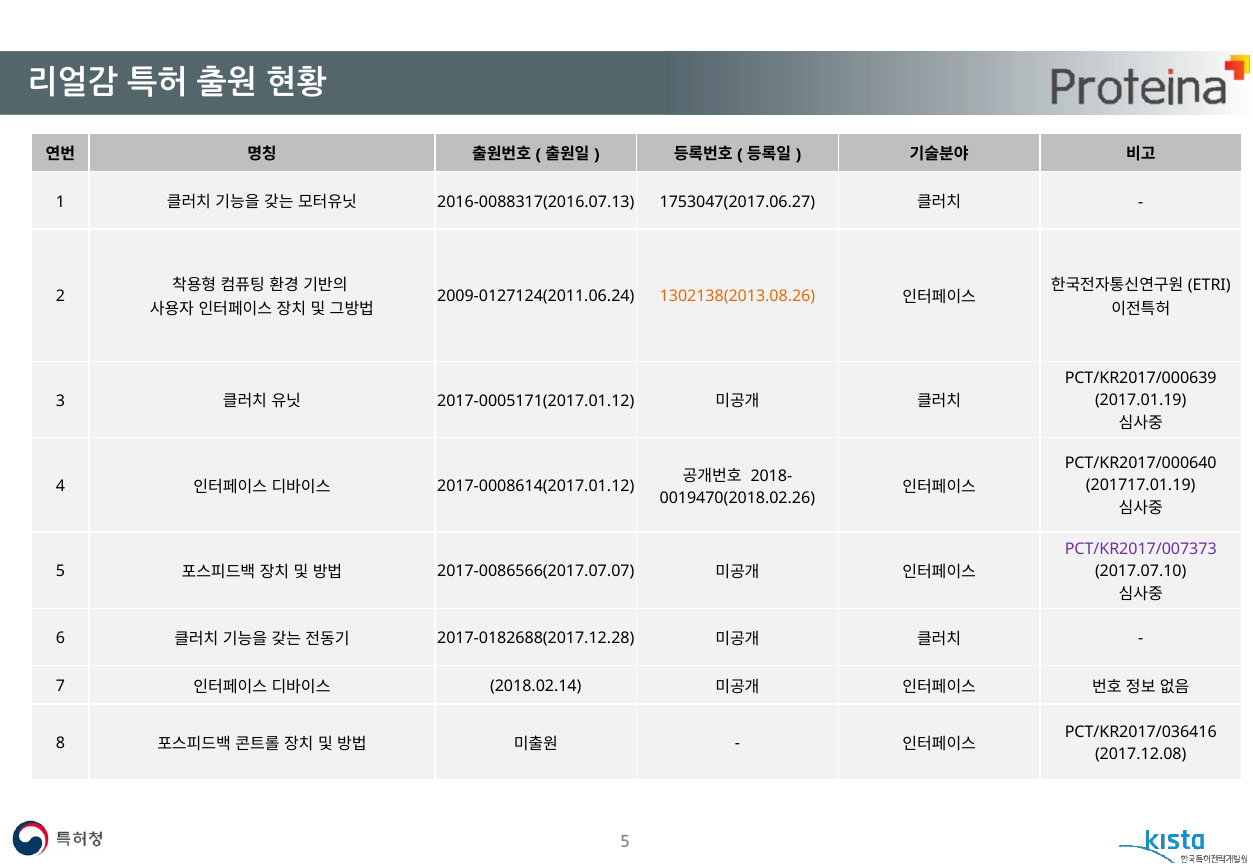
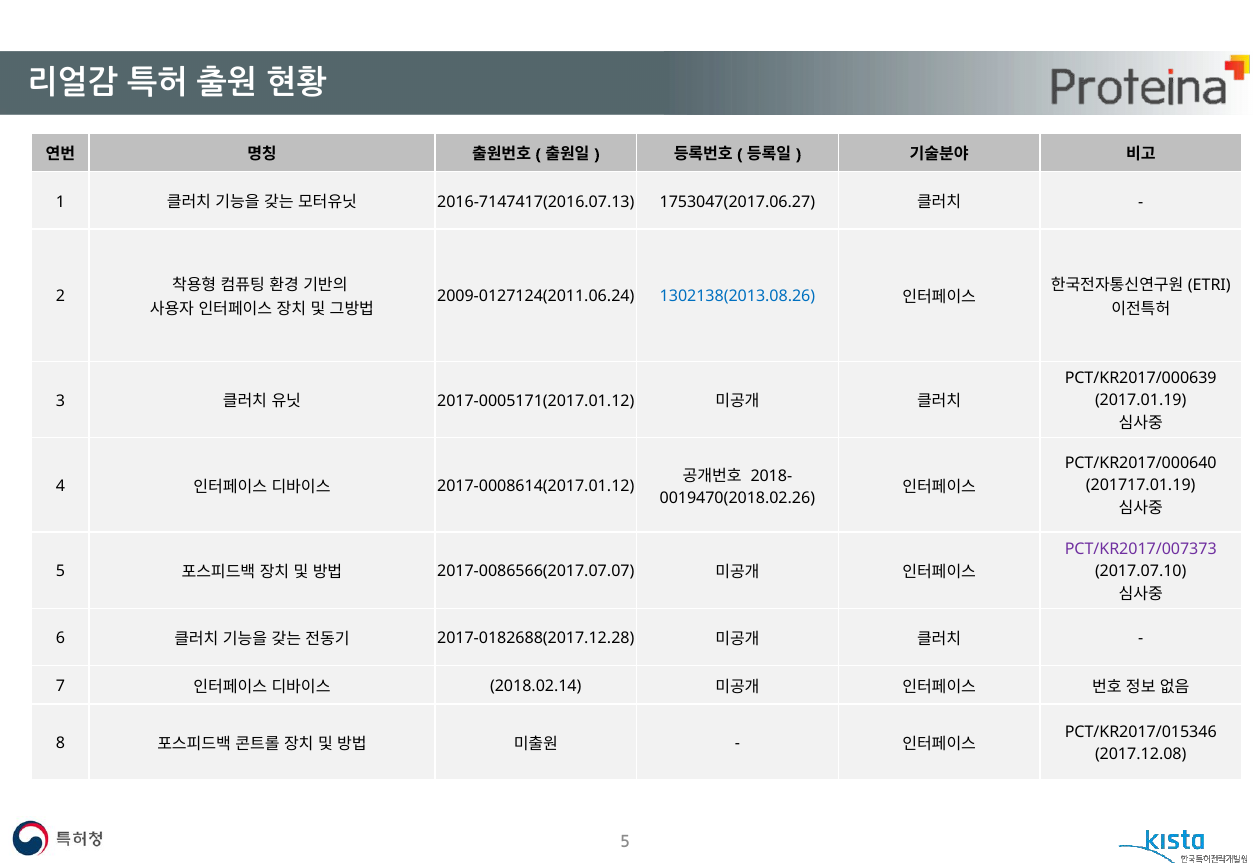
2016-0088317(2016.07.13: 2016-0088317(2016.07.13 -> 2016-7147417(2016.07.13 (536, 202)
1302138(2013.08.26 colour: orange -> blue (737, 297)
PCT/KR2017/036416: PCT/KR2017/036416 -> PCT/KR2017/015346 (1141, 732)
